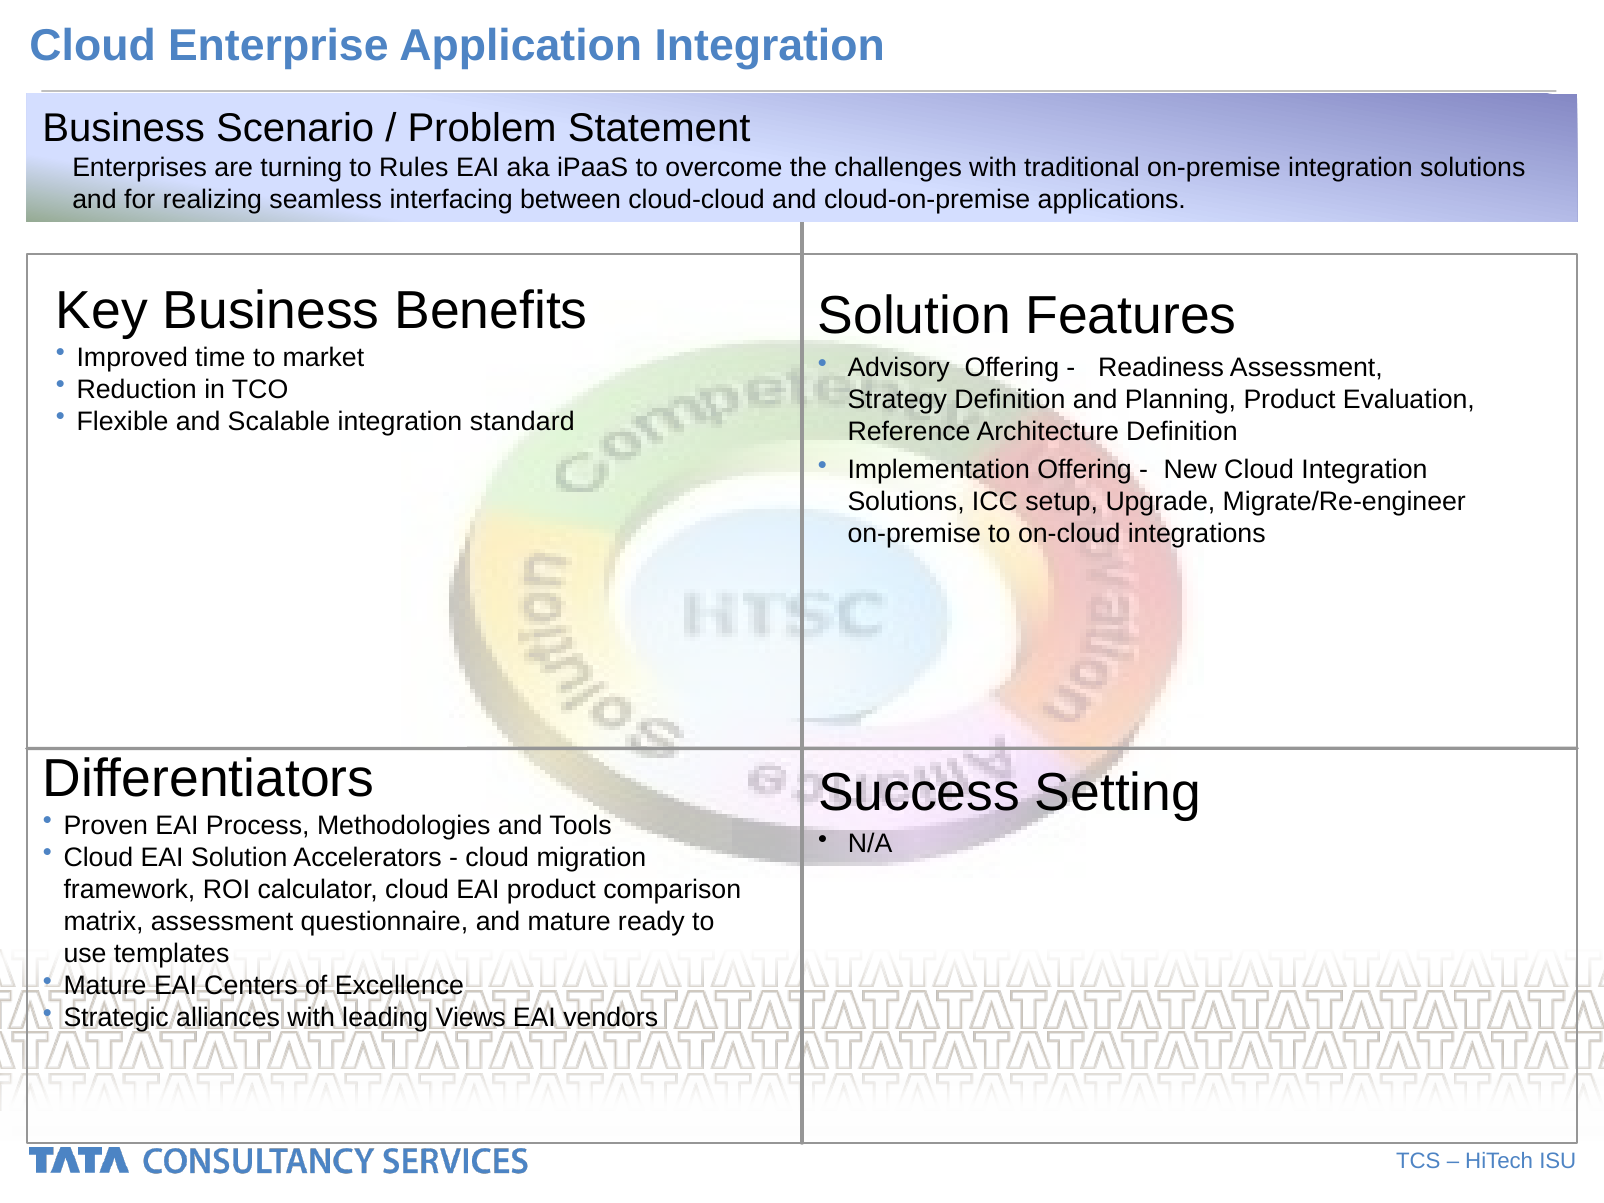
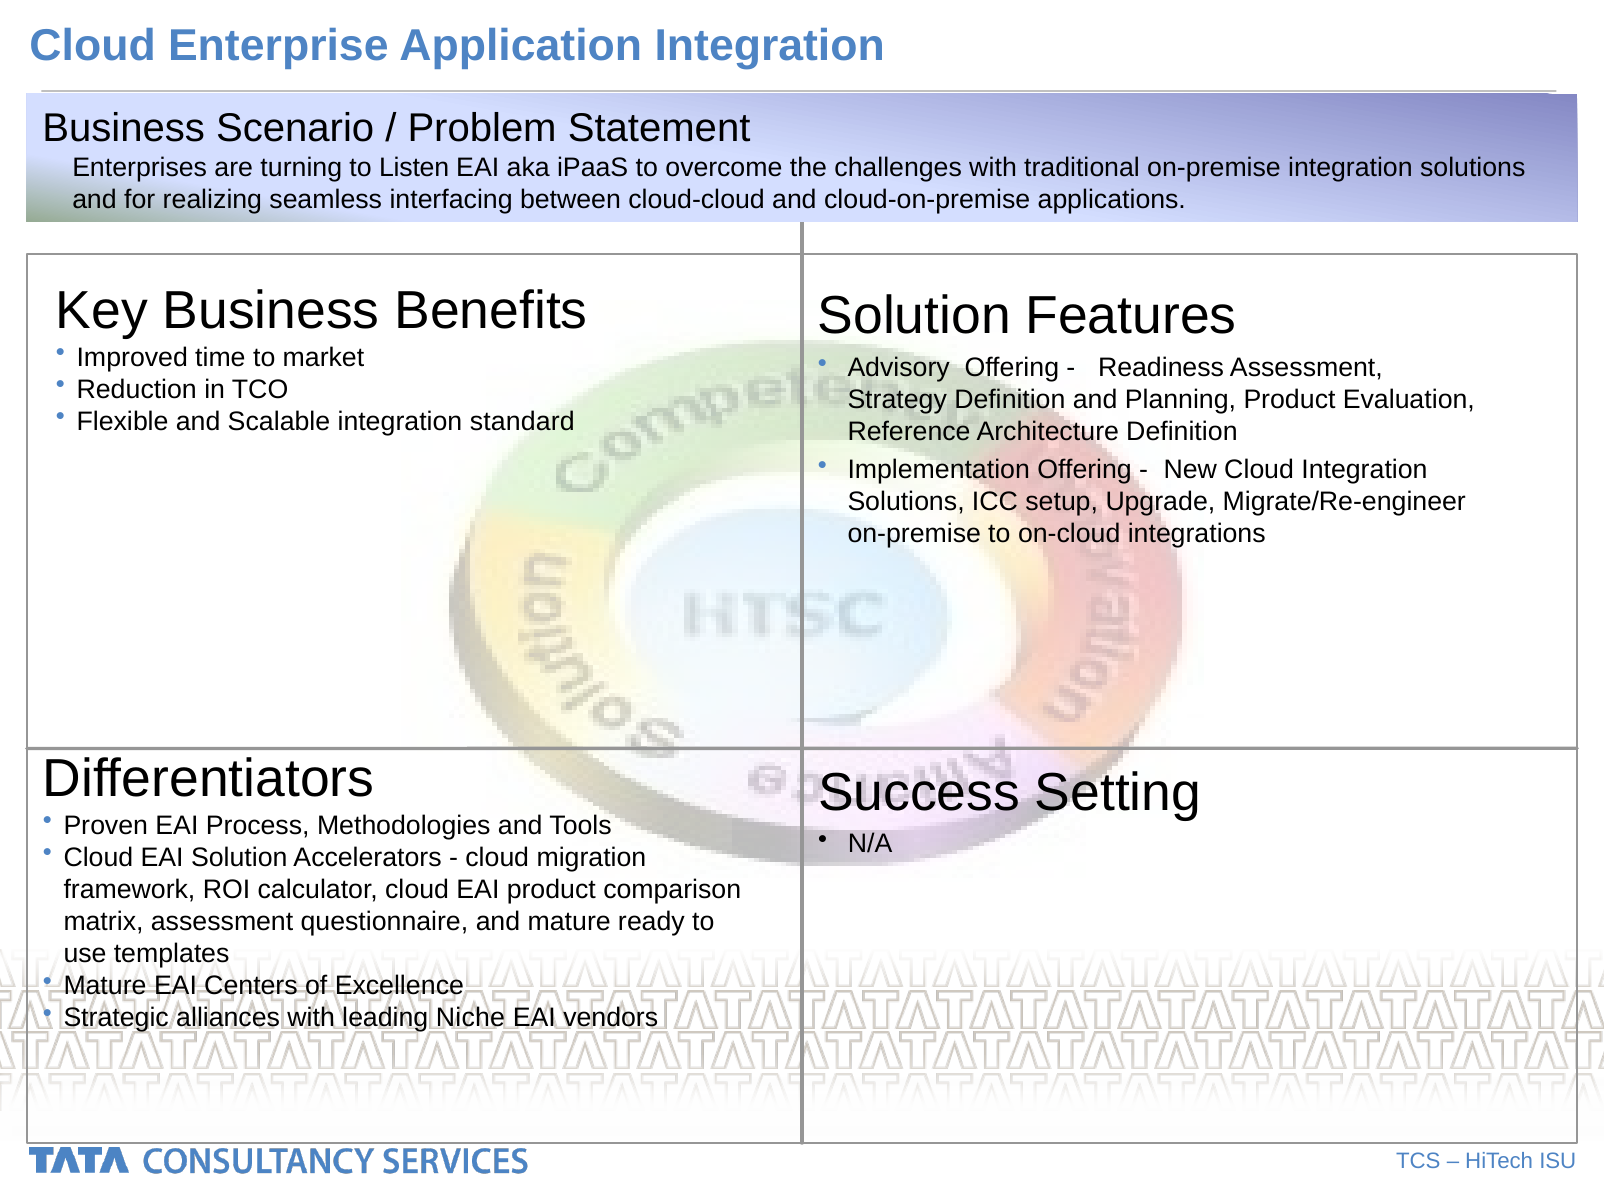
Rules: Rules -> Listen (414, 167)
Views: Views -> Niche (470, 1018)
